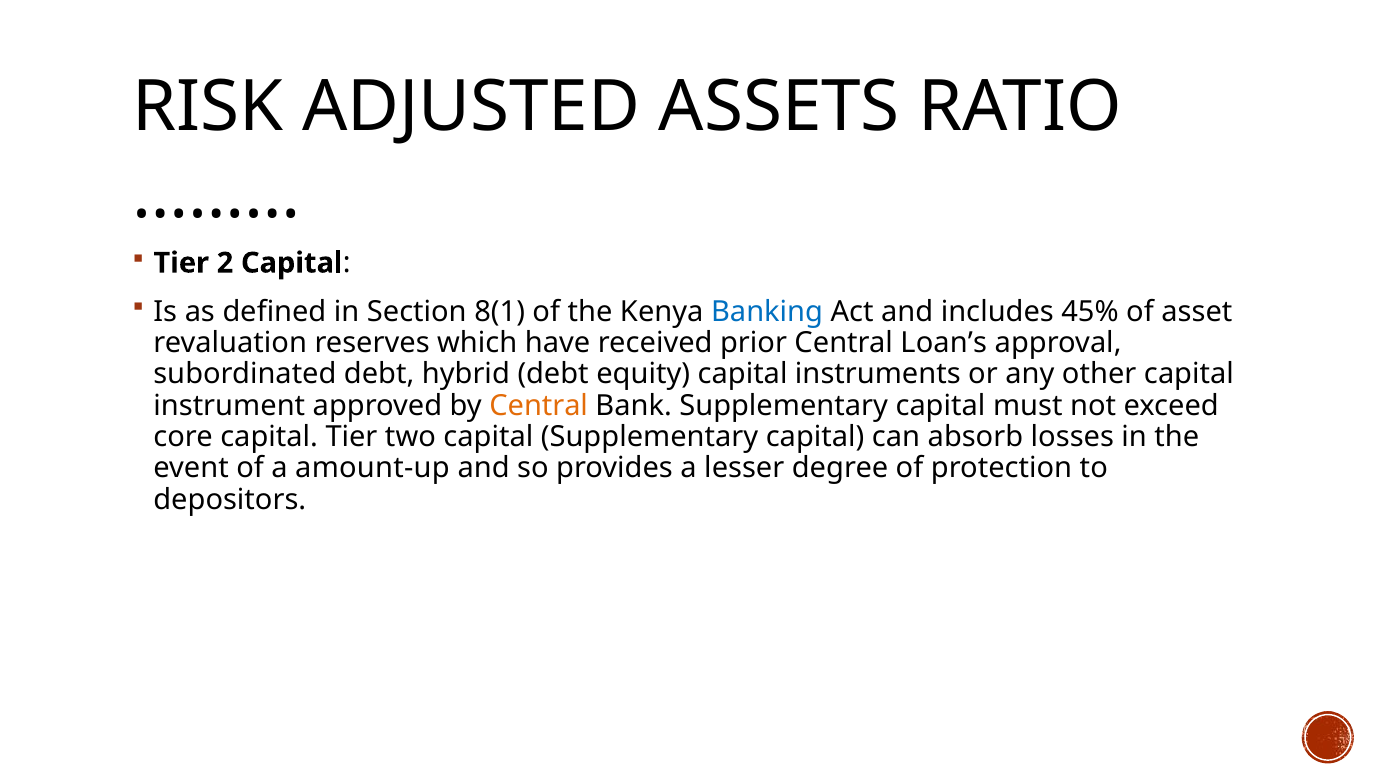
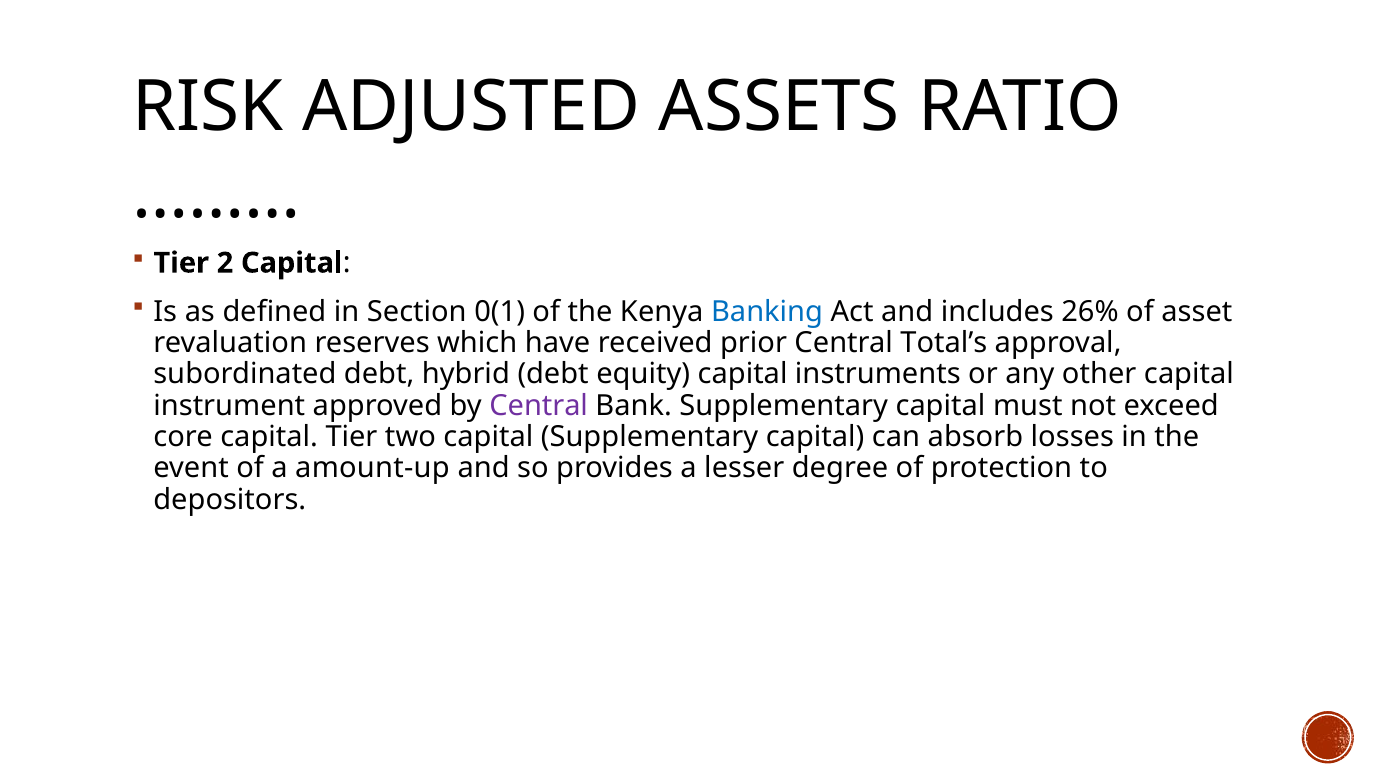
8(1: 8(1 -> 0(1 (500, 312)
45%: 45% -> 26% (1090, 312)
Loan’s: Loan’s -> Total’s (944, 343)
Central colour: orange -> purple (539, 406)
